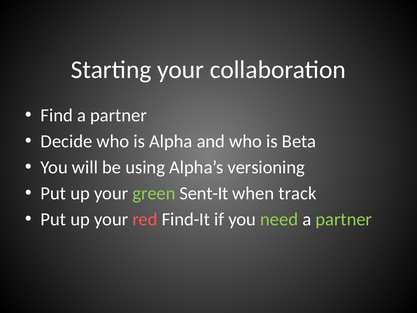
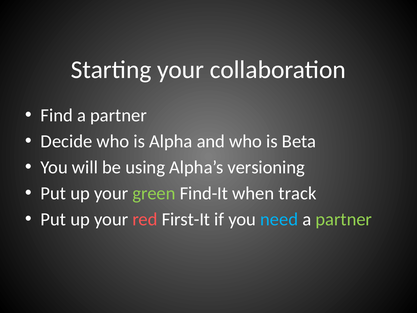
Sent-It: Sent-It -> Find-It (204, 193)
Find-It: Find-It -> First-It (186, 219)
need colour: light green -> light blue (279, 219)
